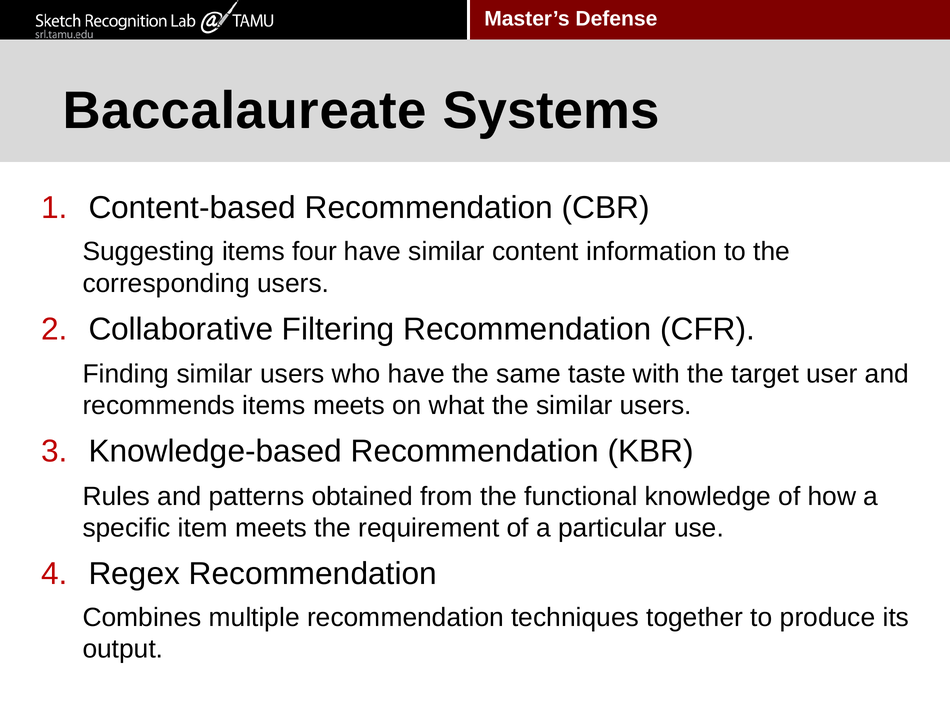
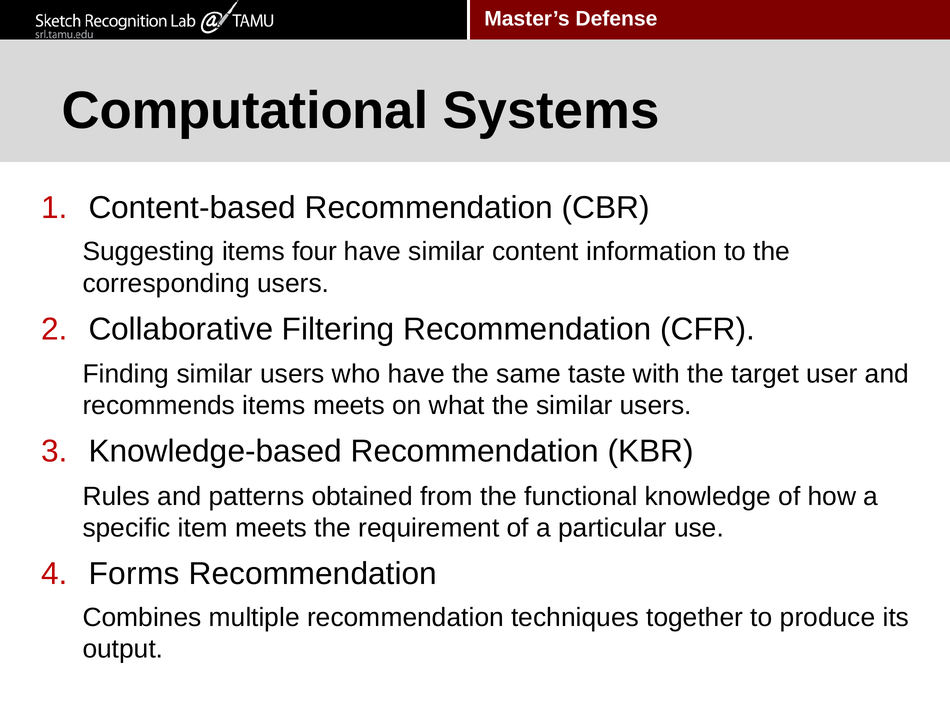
Baccalaureate: Baccalaureate -> Computational (245, 111)
Regex: Regex -> Forms (134, 574)
